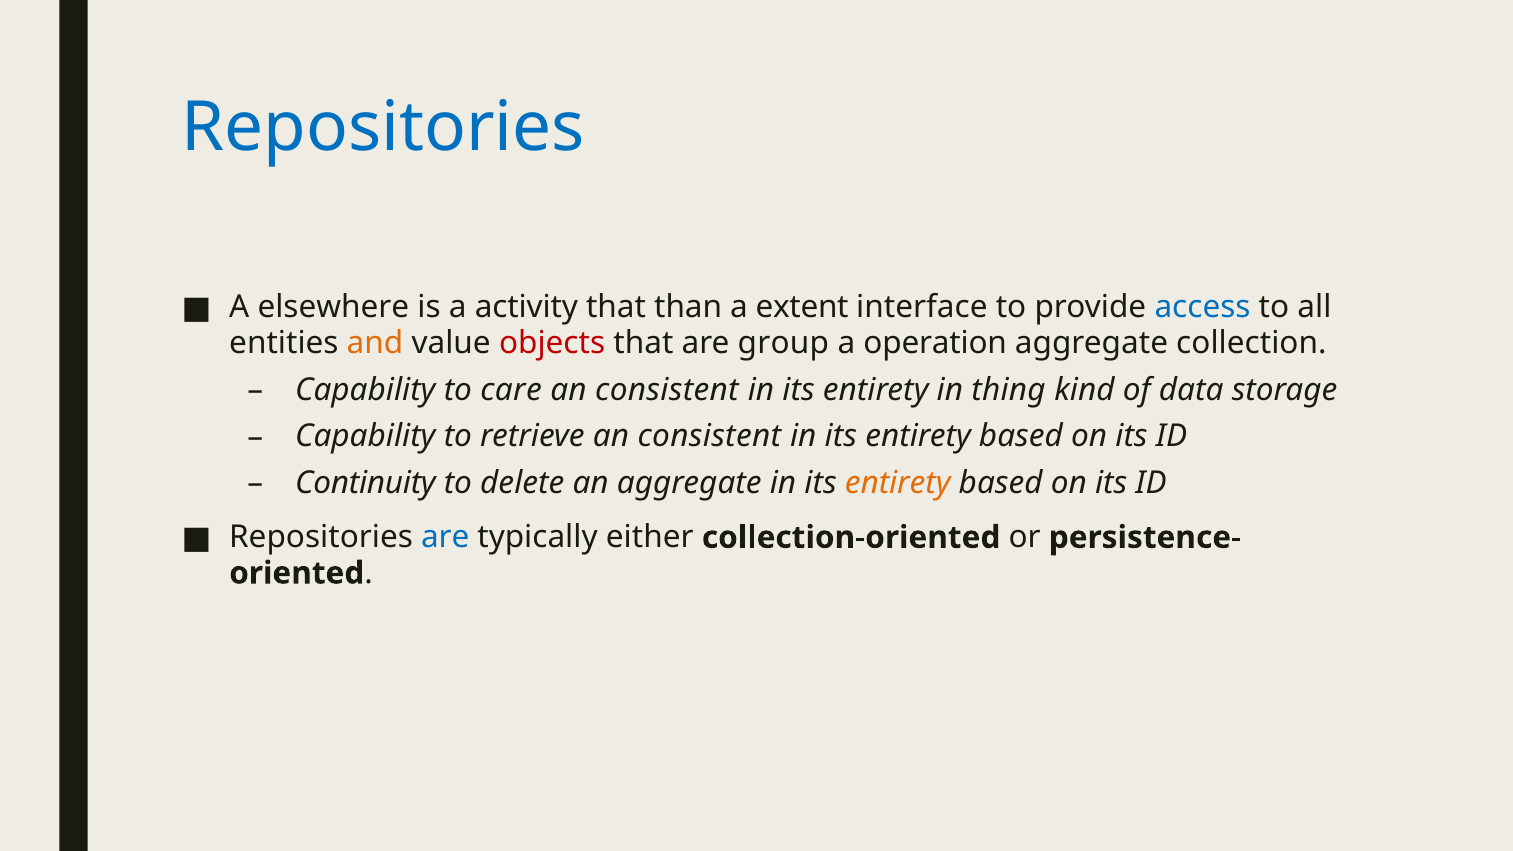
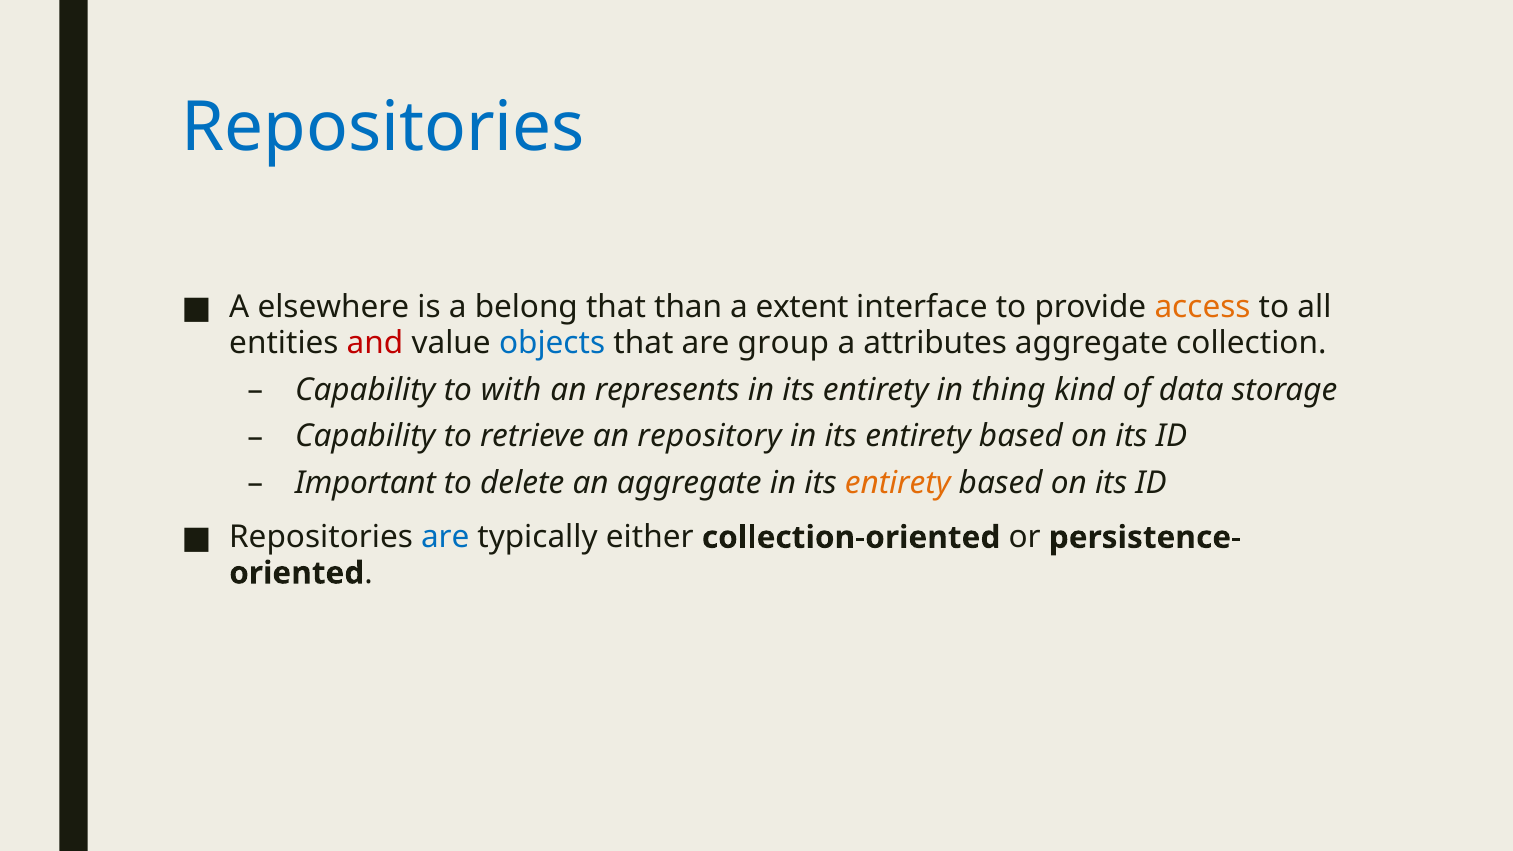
activity: activity -> belong (526, 307)
access colour: blue -> orange (1203, 307)
and colour: orange -> red (375, 343)
objects colour: red -> blue (552, 343)
operation: operation -> attributes (935, 343)
care: care -> with (511, 390)
consistent: consistent -> represents (667, 390)
retrieve an consistent: consistent -> repository (709, 436)
Continuity: Continuity -> Important (365, 483)
